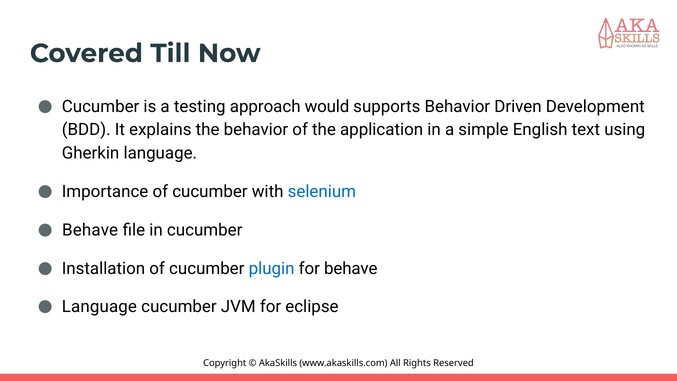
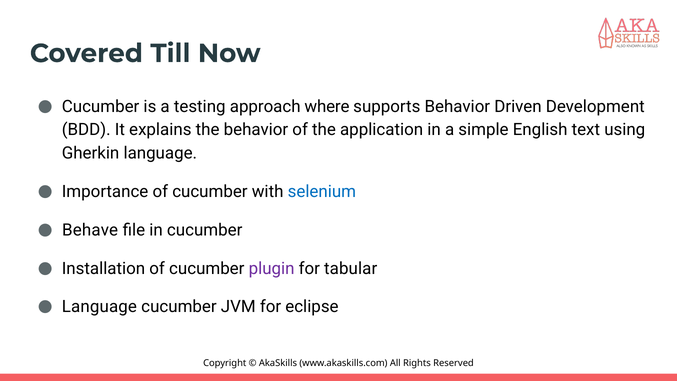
would: would -> where (327, 106)
plugin colour: blue -> purple (272, 268)
for behave: behave -> tabular (351, 268)
